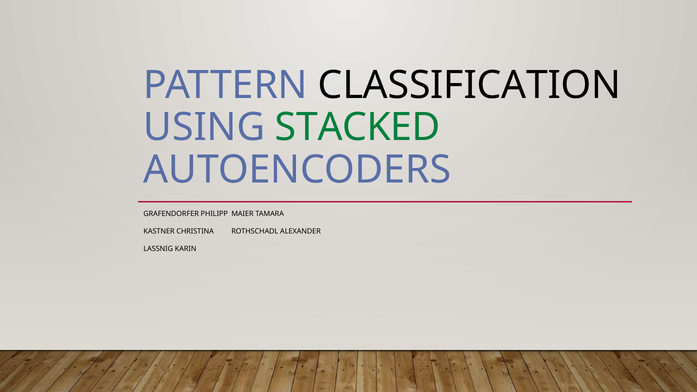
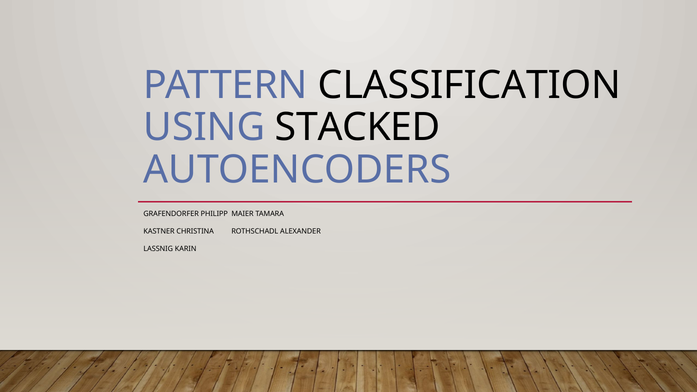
STACKED colour: green -> black (358, 127)
